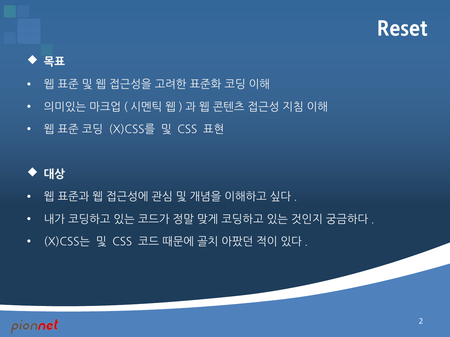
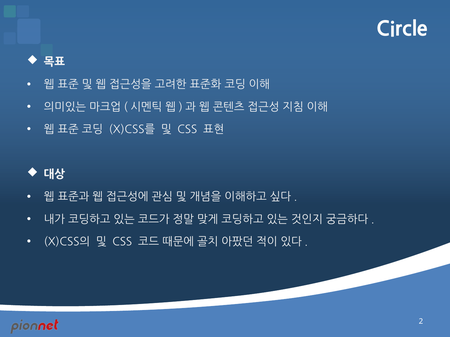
Reset: Reset -> Circle (402, 29)
X)CSS는: X)CSS는 -> X)CSS의 (67, 242)
